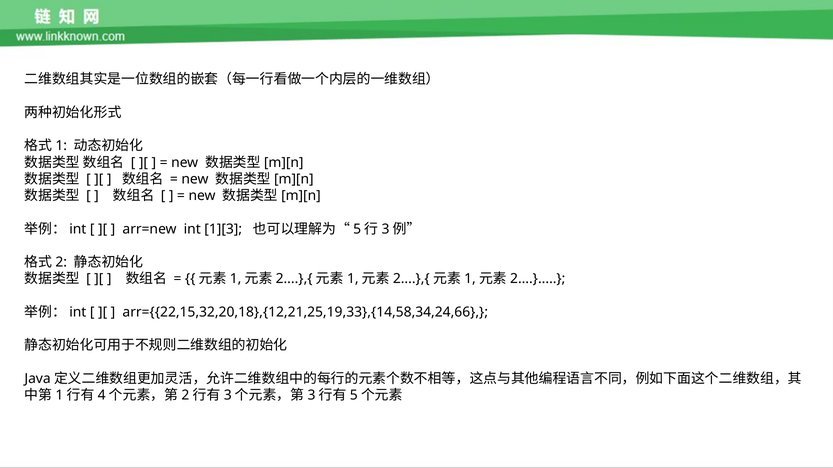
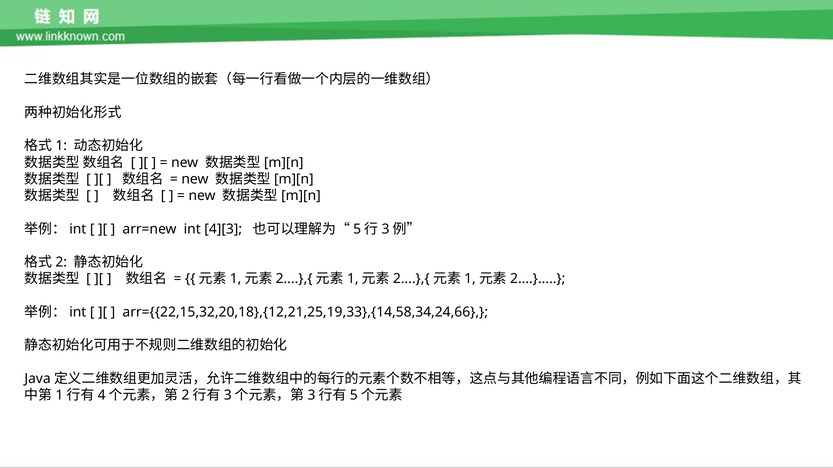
1][3: 1][3 -> 4][3 (223, 229)
